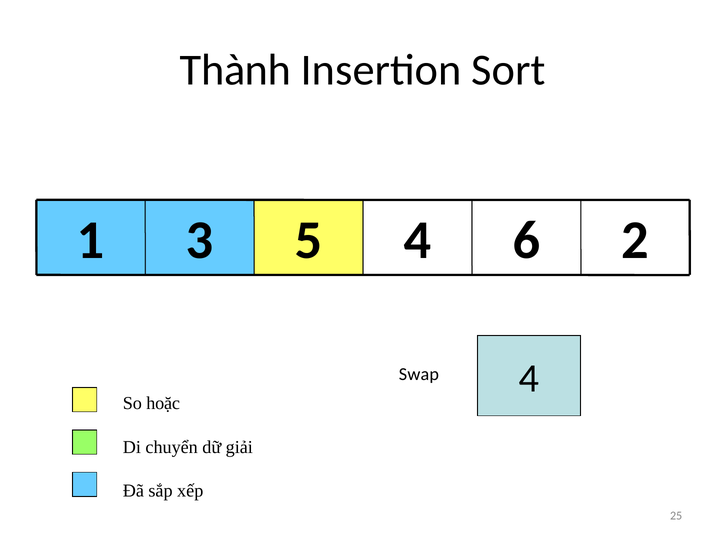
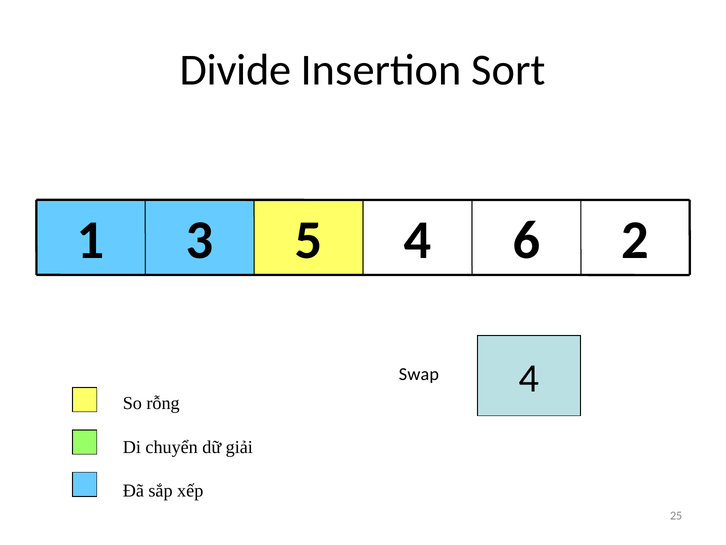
Thành: Thành -> Divide (235, 70)
hoặc: hoặc -> rỗng (163, 403)
